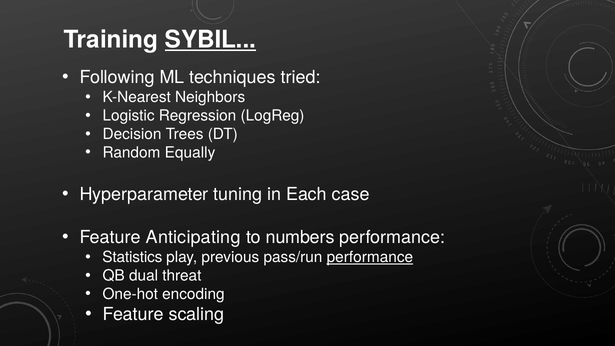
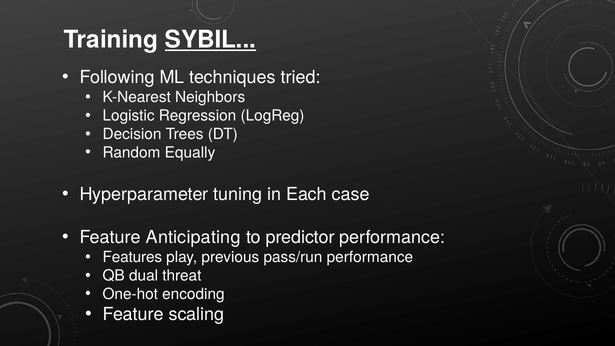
numbers: numbers -> predictor (300, 237)
Statistics: Statistics -> Features (132, 257)
performance underline: present -> none (370, 257)
